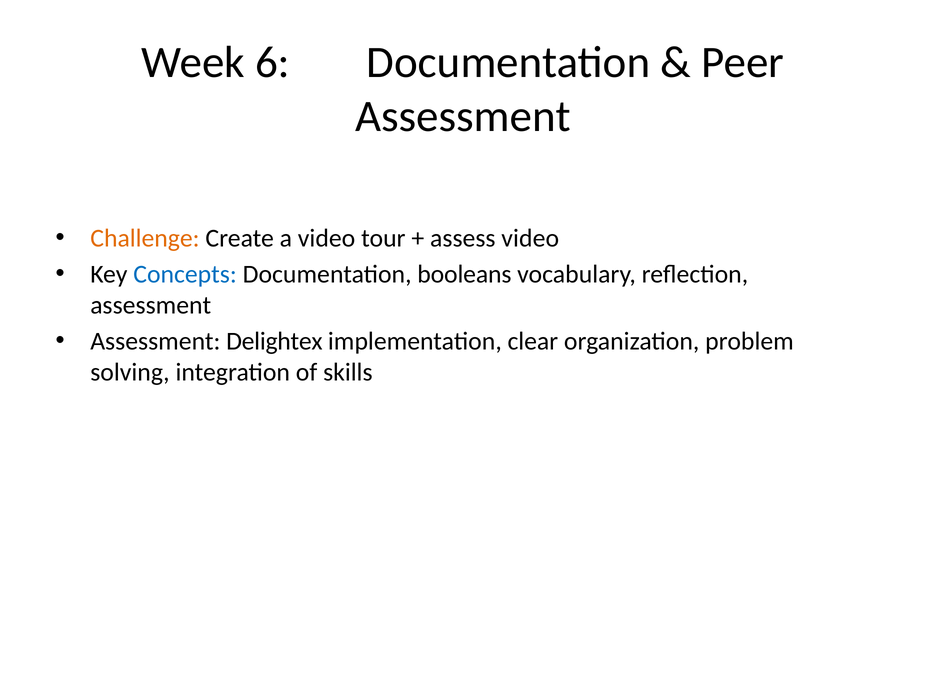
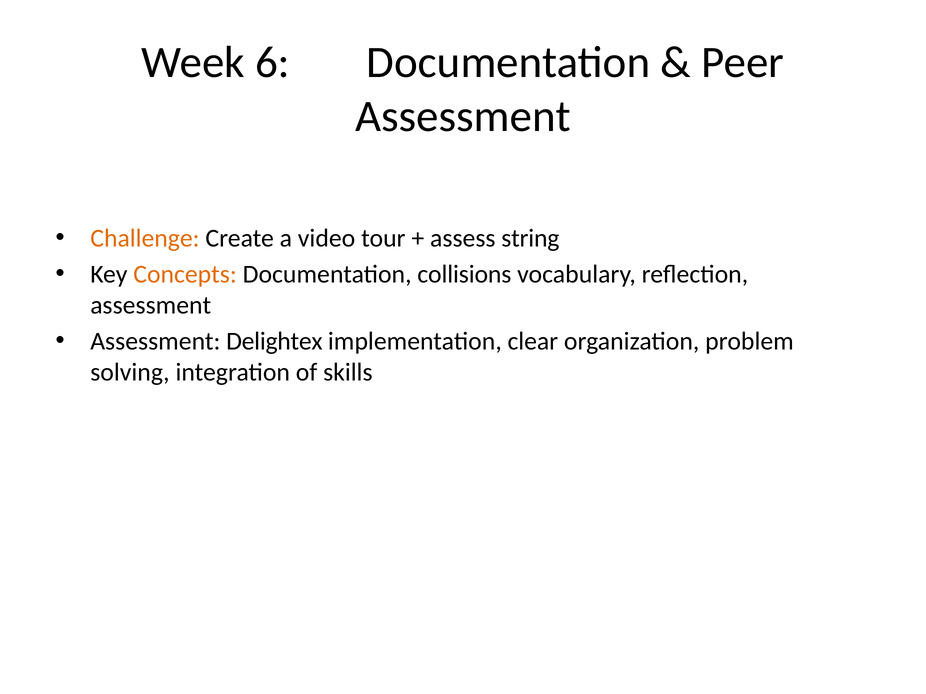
assess video: video -> string (530, 239)
Concepts colour: blue -> orange (185, 275)
booleans: booleans -> collisions (464, 275)
